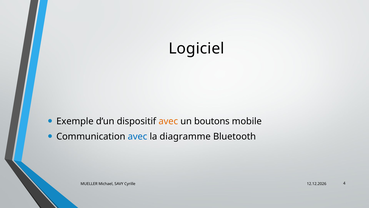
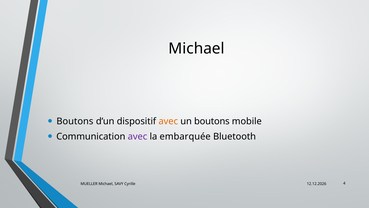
Logiciel: Logiciel -> Michael (197, 48)
Exemple: Exemple -> Boutons (75, 121)
avec colour: blue -> purple (137, 136)
diagramme: diagramme -> embarquée (185, 136)
